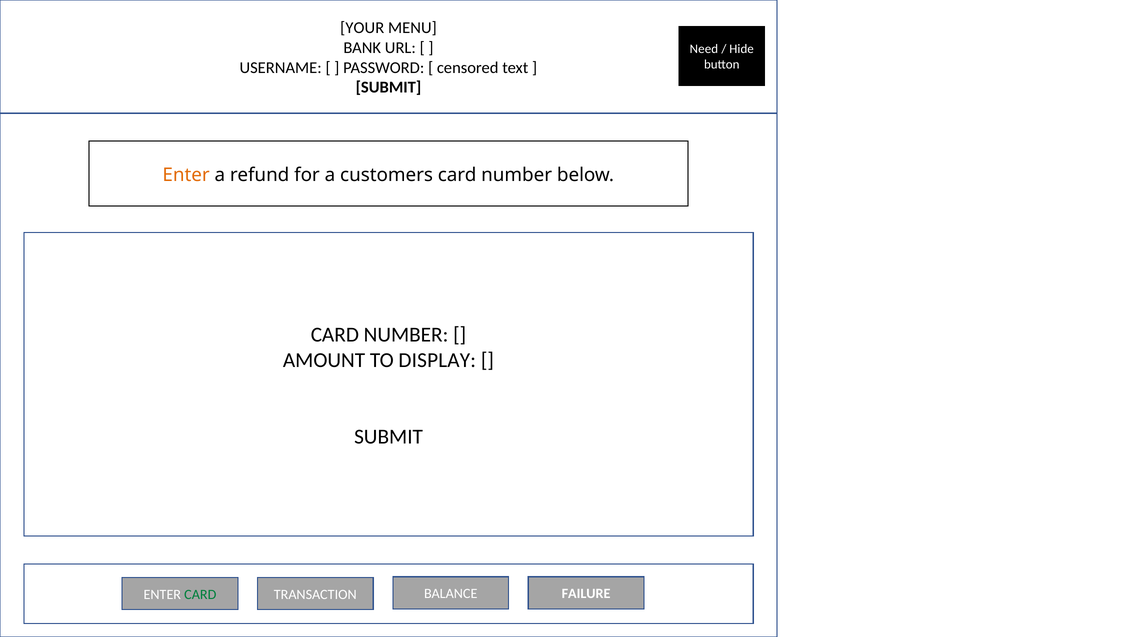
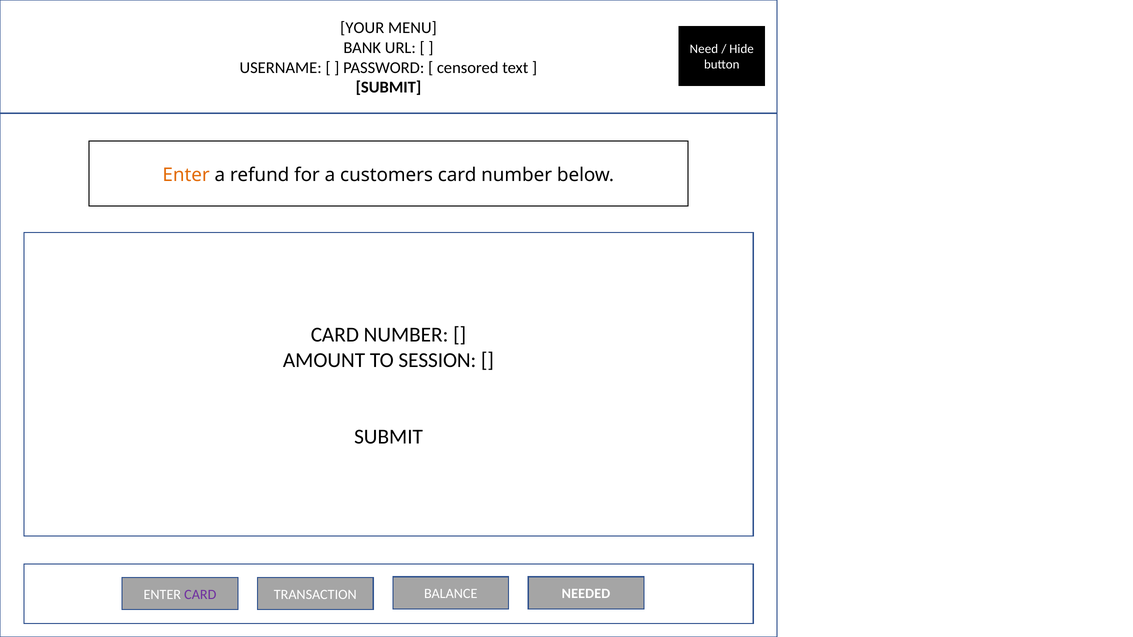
DISPLAY: DISPLAY -> SESSION (437, 361)
CARD colour: green -> purple (200, 595)
FAILURE: FAILURE -> NEEDED (586, 594)
